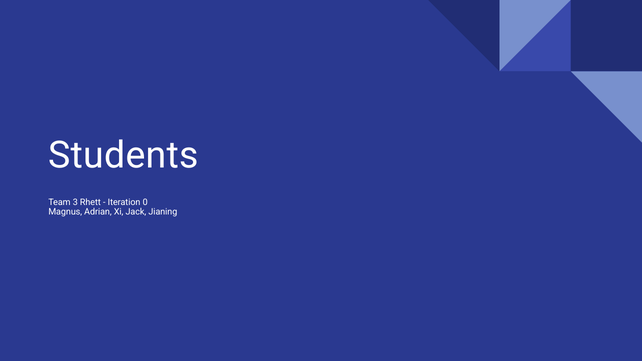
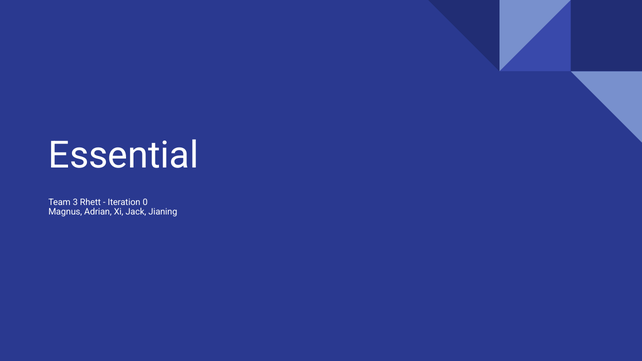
Students: Students -> Essential (124, 156)
